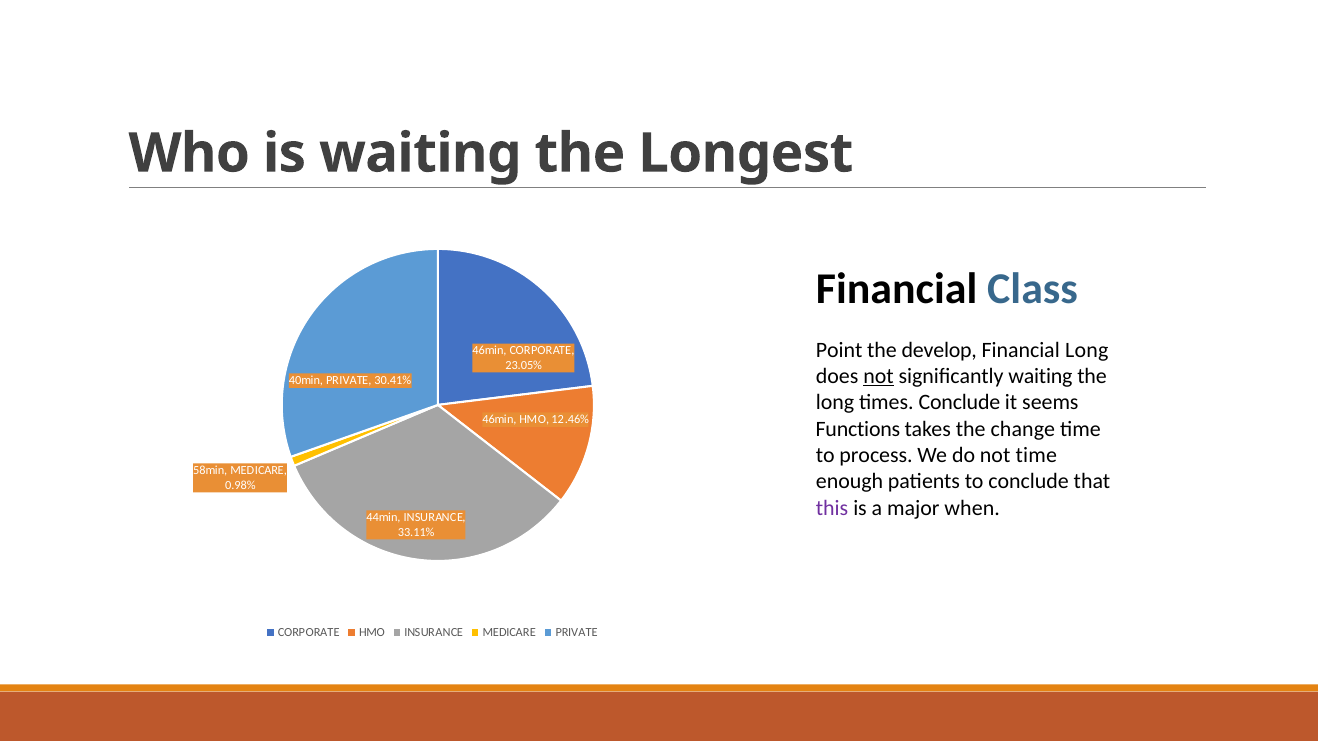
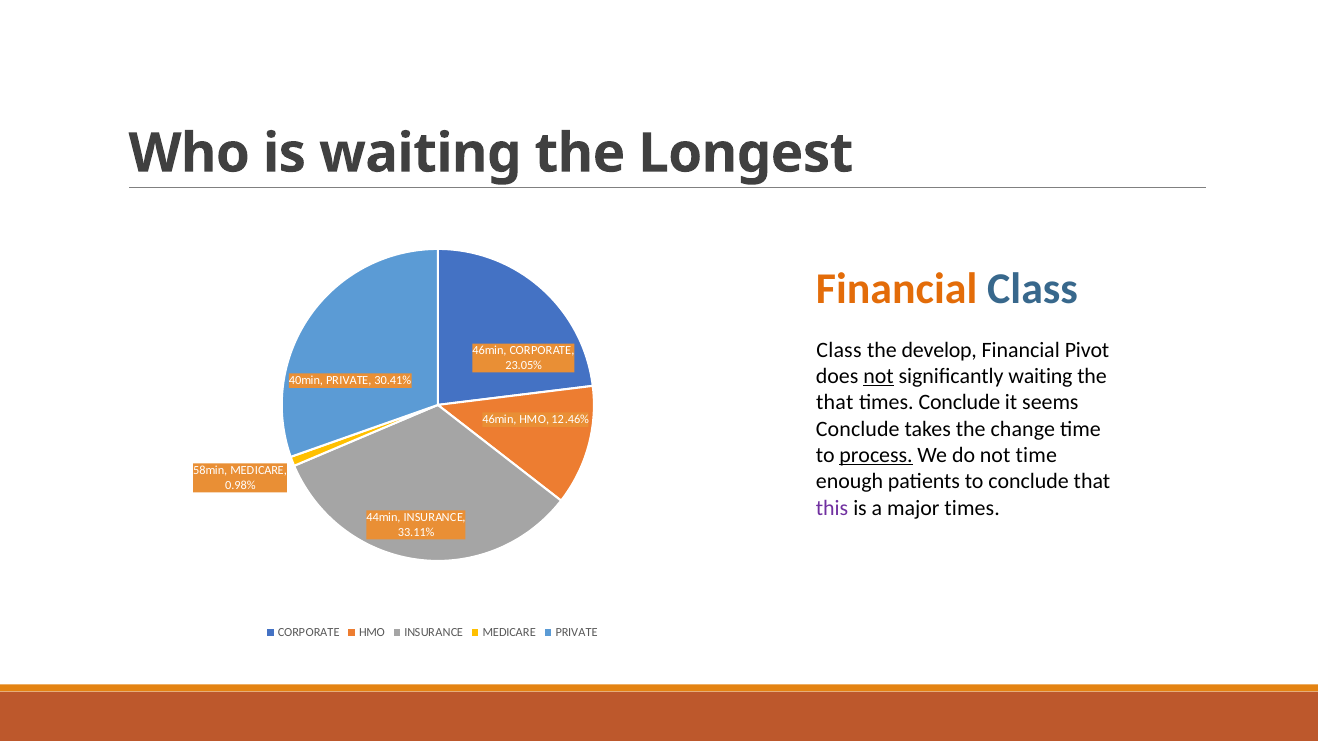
Financial colour: black -> orange (897, 289)
Point: Point -> Class (839, 350)
Financial Long: Long -> Pivot (1087, 350)
long: long -> that (835, 403)
Functions: Functions -> Conclude (858, 429)
process underline: none -> present (876, 456)
major when: when -> times (972, 508)
